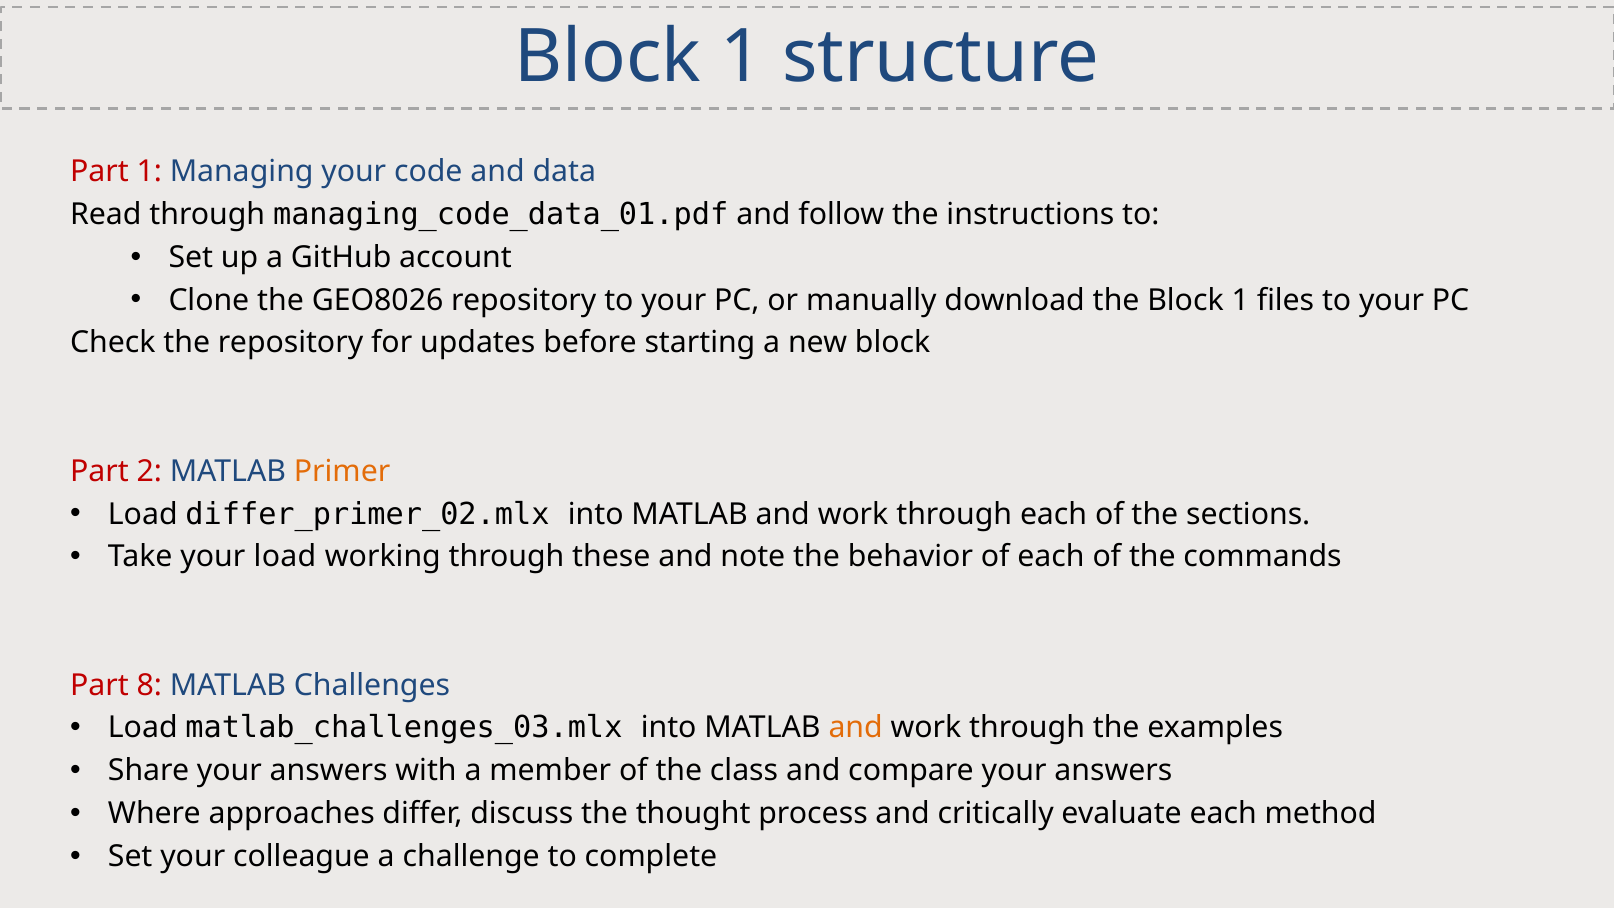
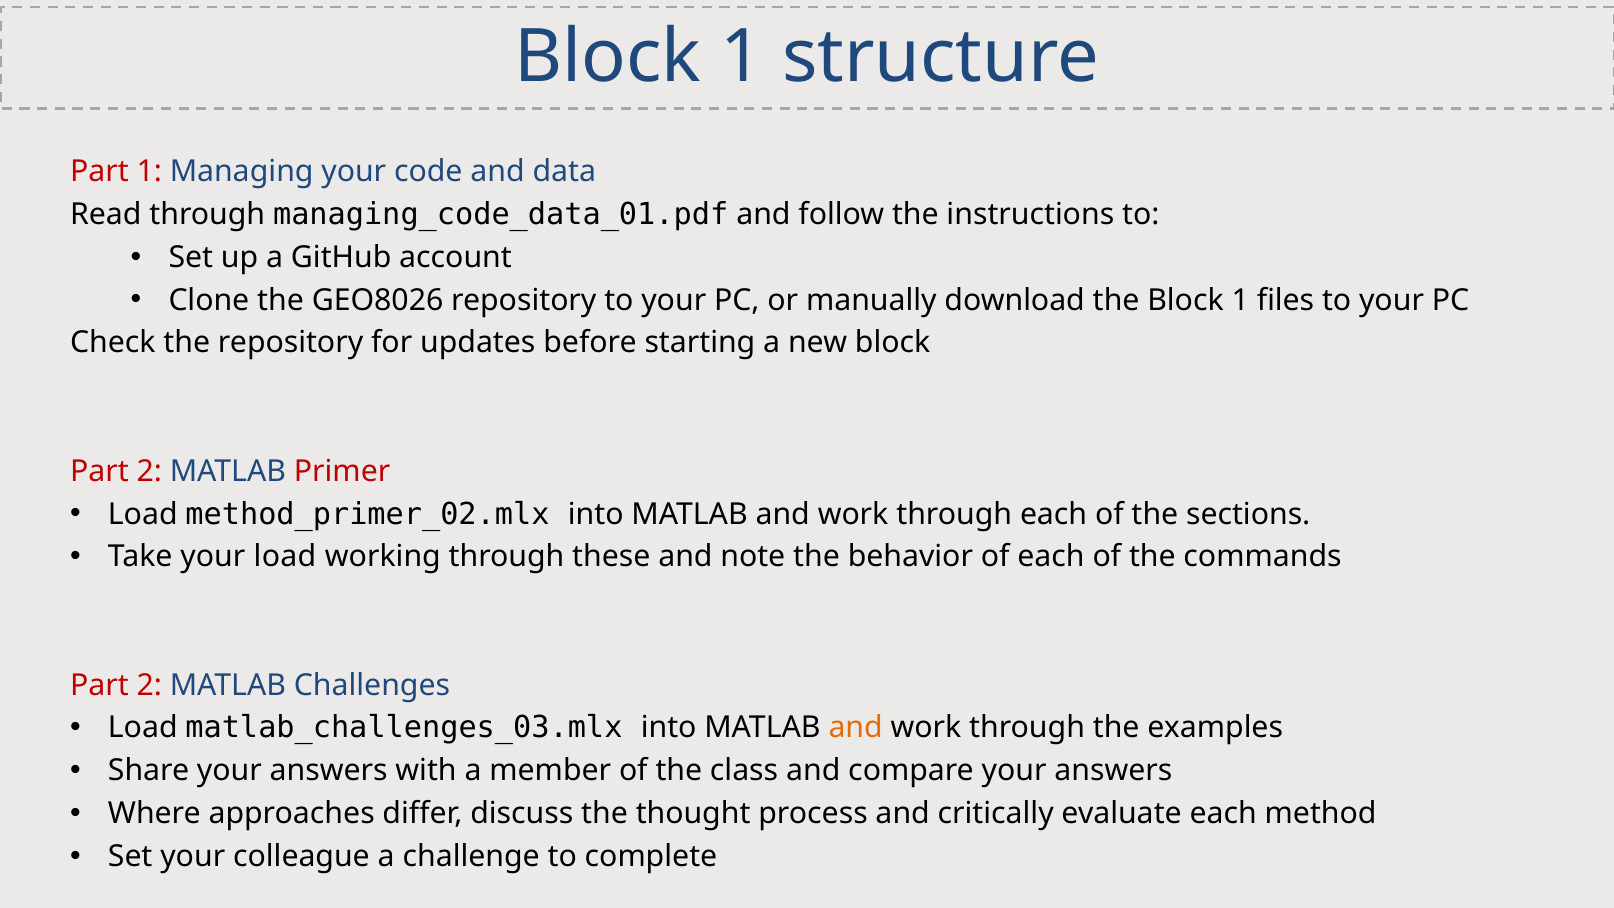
Primer colour: orange -> red (342, 471)
differ_primer_02.mlx: differ_primer_02.mlx -> method_primer_02.mlx (368, 514)
8: 8 -> 2 (149, 685)
